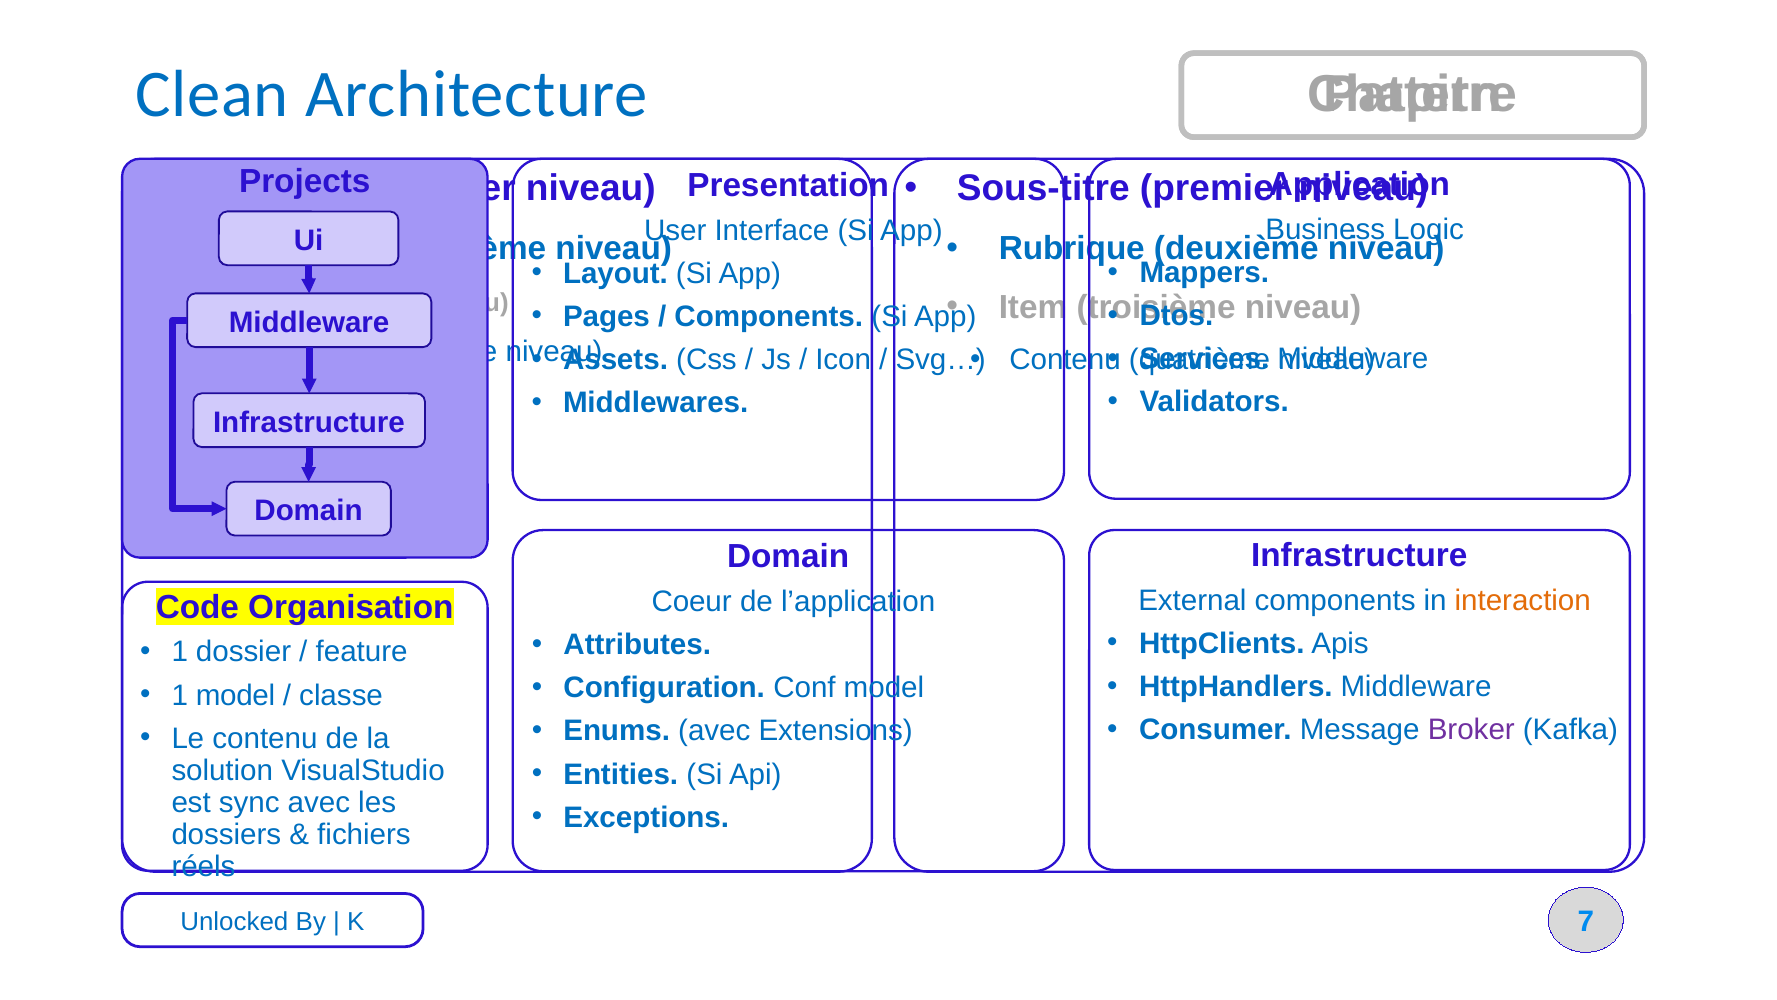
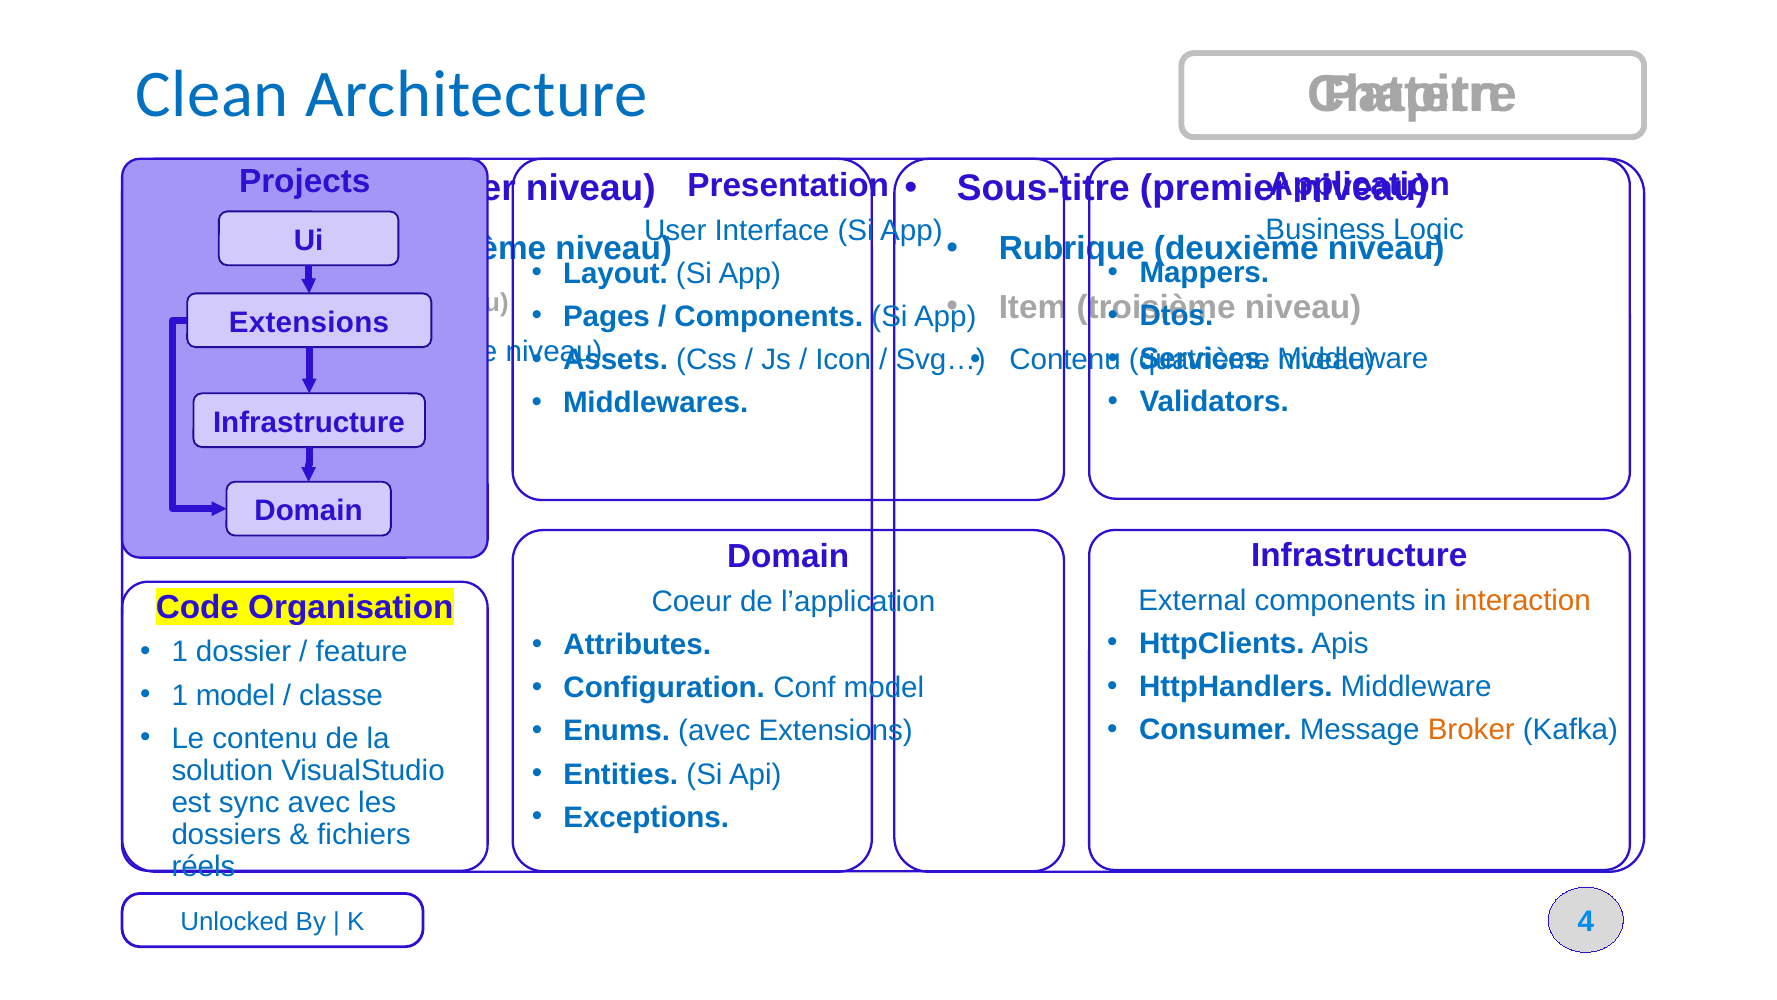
Middleware: Middleware -> Extensions (309, 322)
Broker colour: purple -> orange (1471, 729)
7: 7 -> 4 (1586, 921)
